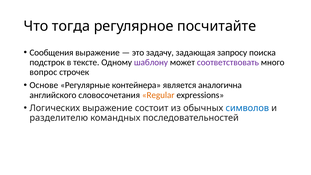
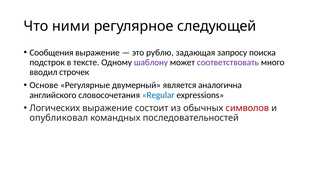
тогда: тогда -> ними (71, 26)
посчитайте: посчитайте -> следующей (217, 26)
задачу: задачу -> рублю (160, 53)
вопрос: вопрос -> вводил (43, 72)
контейнера: контейнера -> двумерный (136, 85)
Regular colour: orange -> blue (158, 95)
символов colour: blue -> red (247, 108)
разделителю: разделителю -> опубликовал (59, 118)
